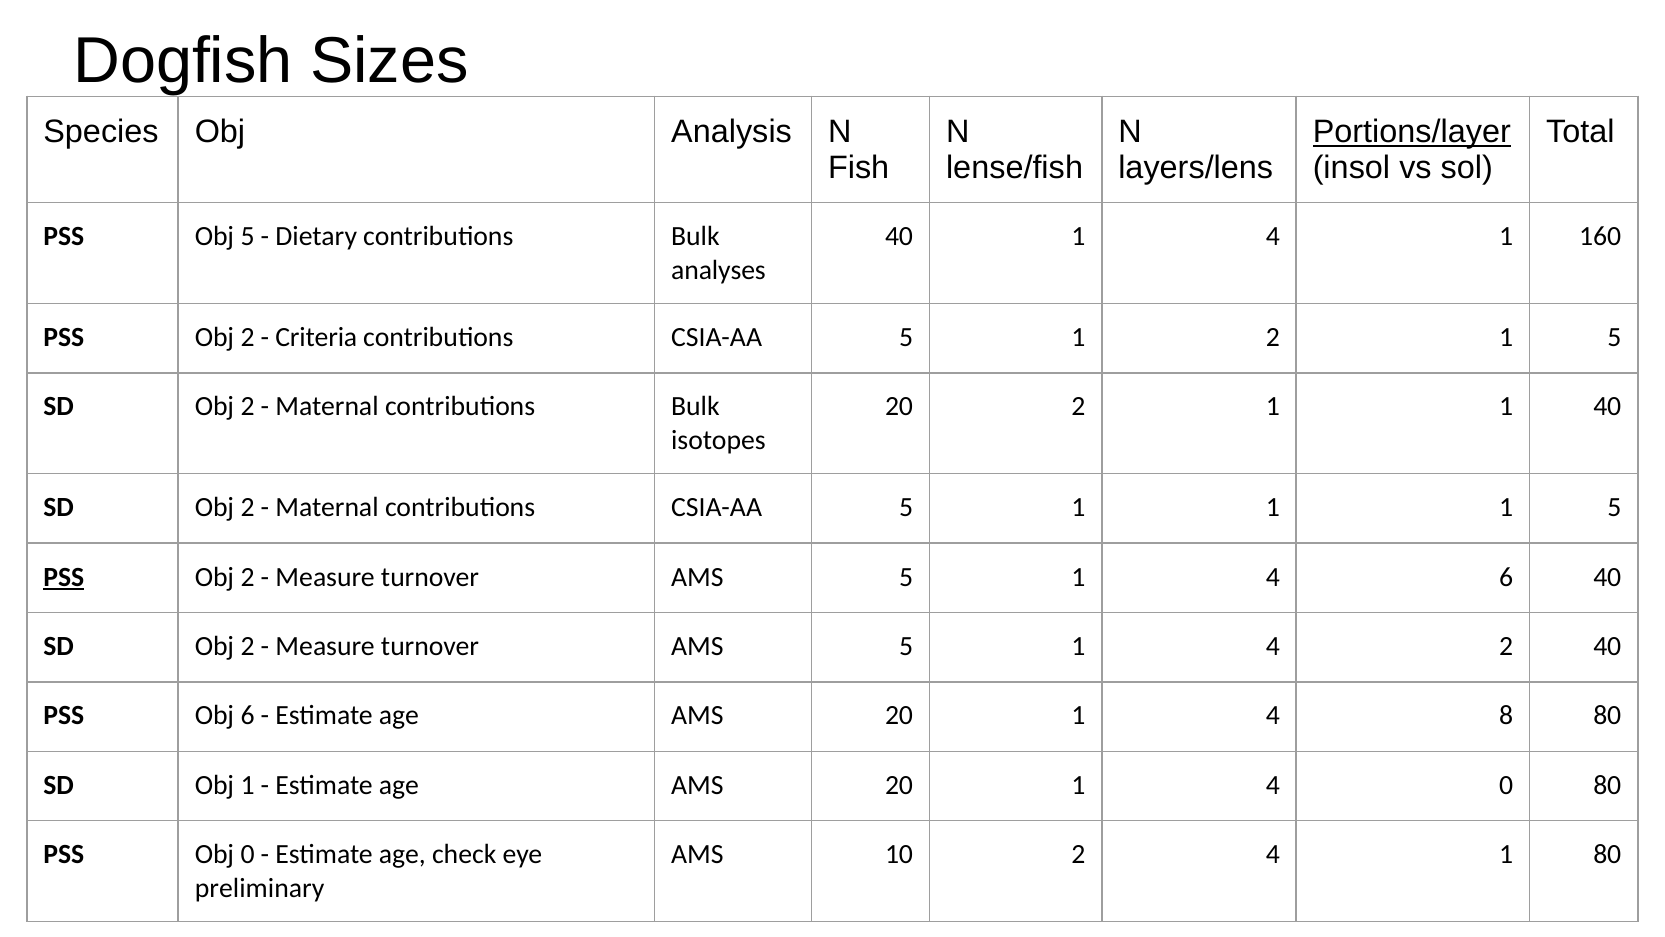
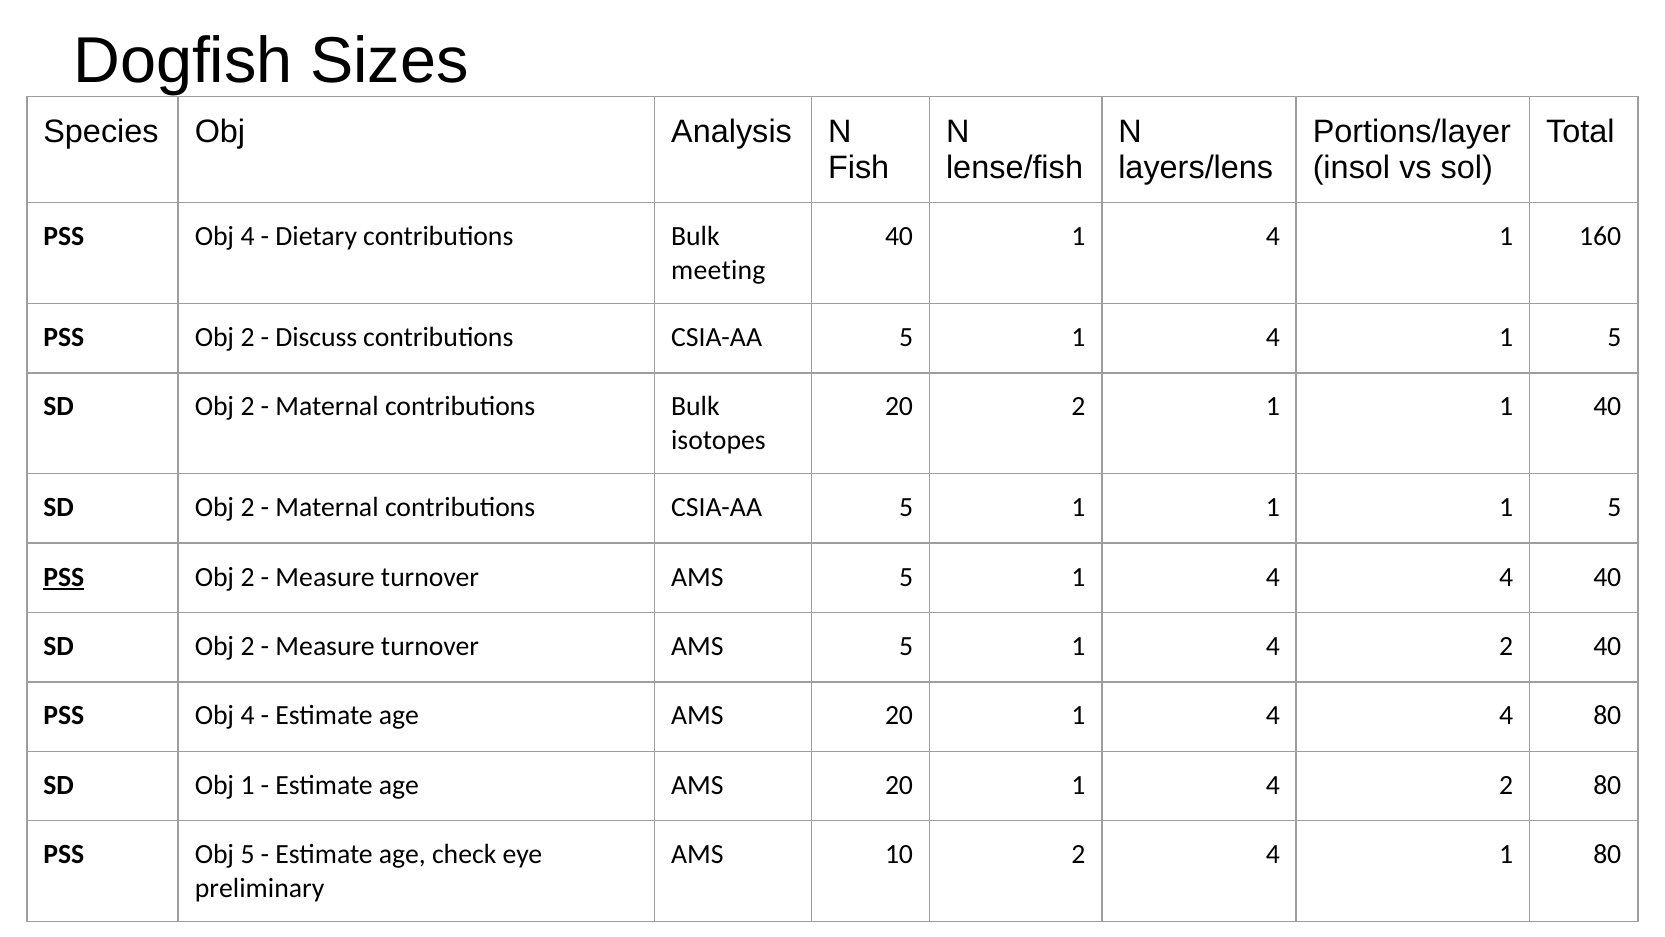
Portions/layer underline: present -> none (1412, 132)
5: 5 -> 4 (248, 236)
analyses: analyses -> meeting (718, 270)
Criteria: Criteria -> Discuss (316, 337)
CSIA-AA 5 1 2: 2 -> 4 (1273, 337)
5 1 4 6: 6 -> 4 (1506, 577)
6: 6 -> 4 (248, 715)
20 1 4 8: 8 -> 4 (1506, 715)
20 1 4 0: 0 -> 2 (1506, 785)
Obj 0: 0 -> 5 (248, 854)
